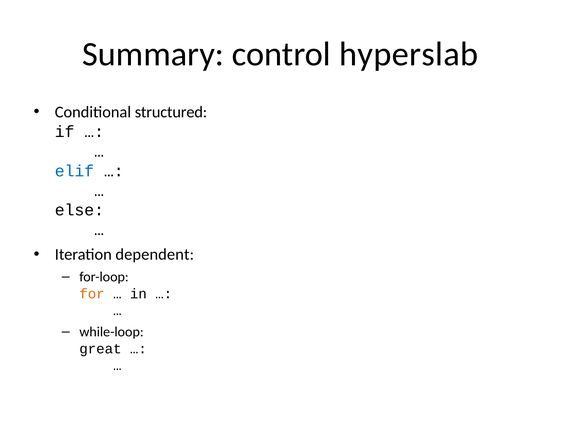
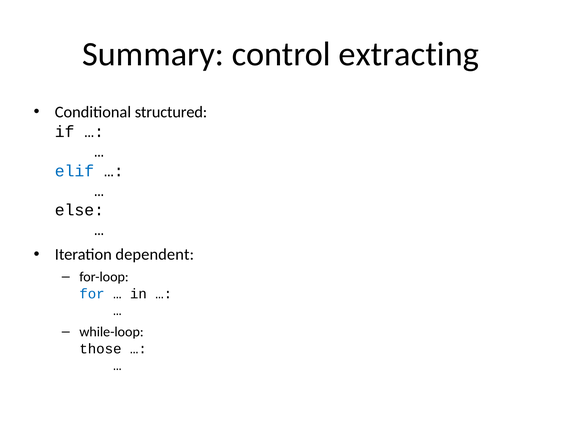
hyperslab: hyperslab -> extracting (409, 54)
for colour: orange -> blue (92, 294)
great: great -> those (100, 349)
